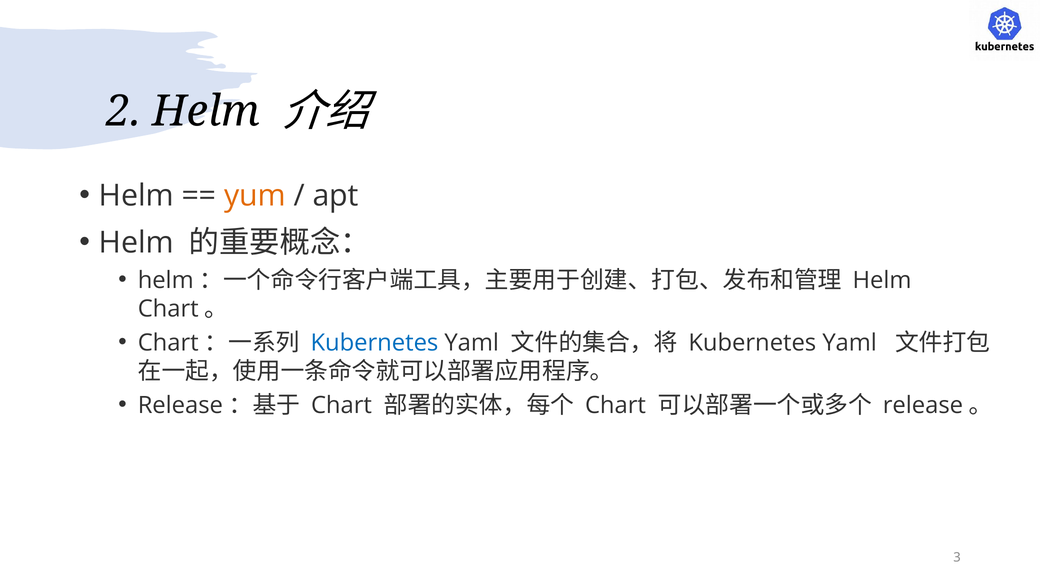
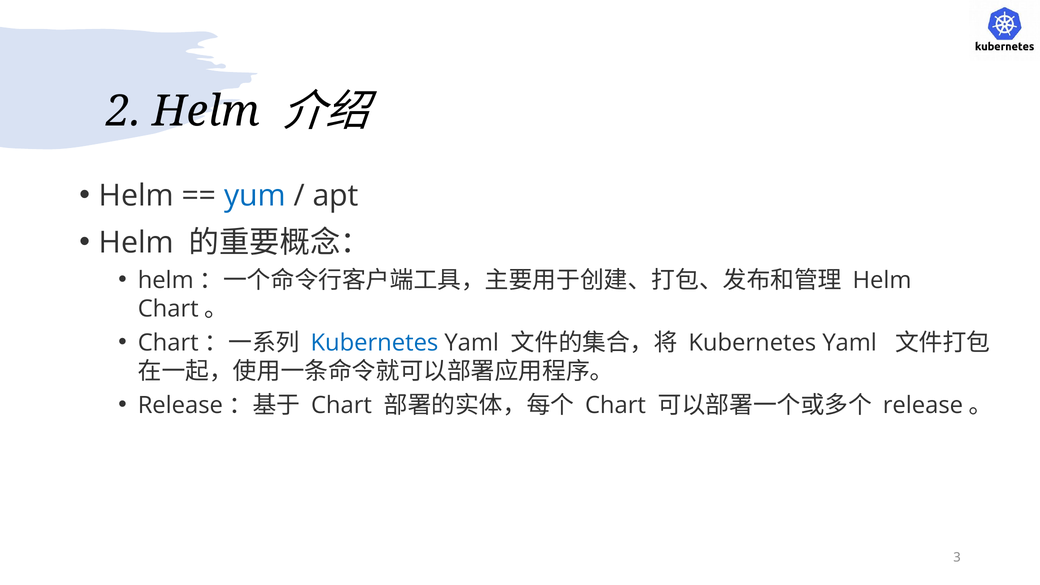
yum colour: orange -> blue (255, 196)
